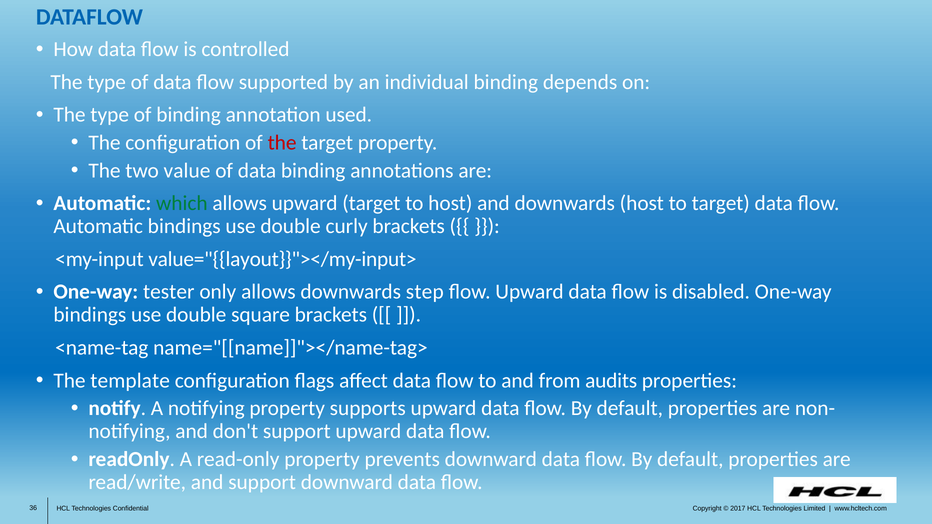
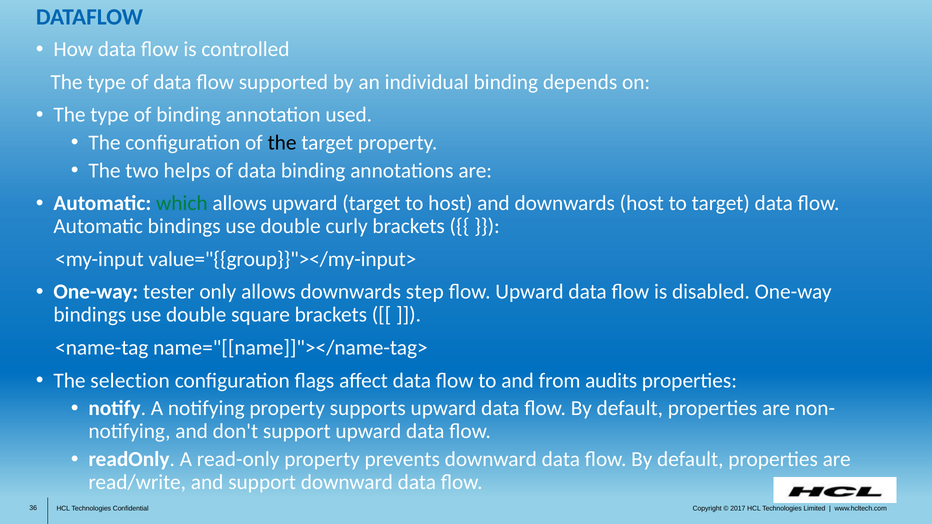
the colour: red -> black (282, 143)
value: value -> helps (187, 171)
value="{{layout}}"></my-input>: value="{{layout}}"></my-input> -> value="{{group}}"></my-input> (282, 259)
template: template -> selection (130, 381)
